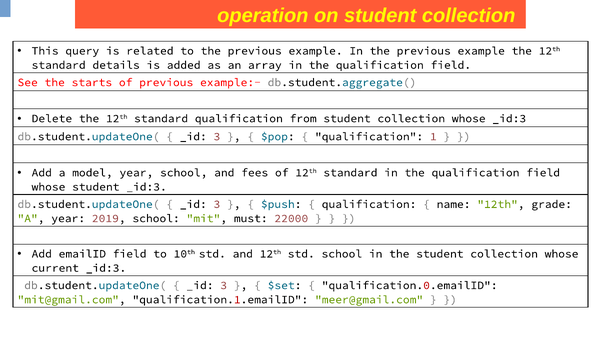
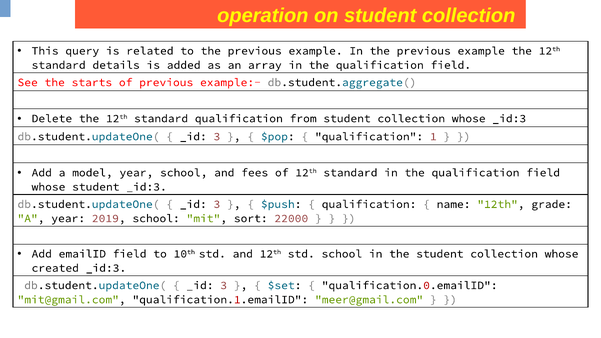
must: must -> sort (251, 218)
current: current -> created (55, 268)
